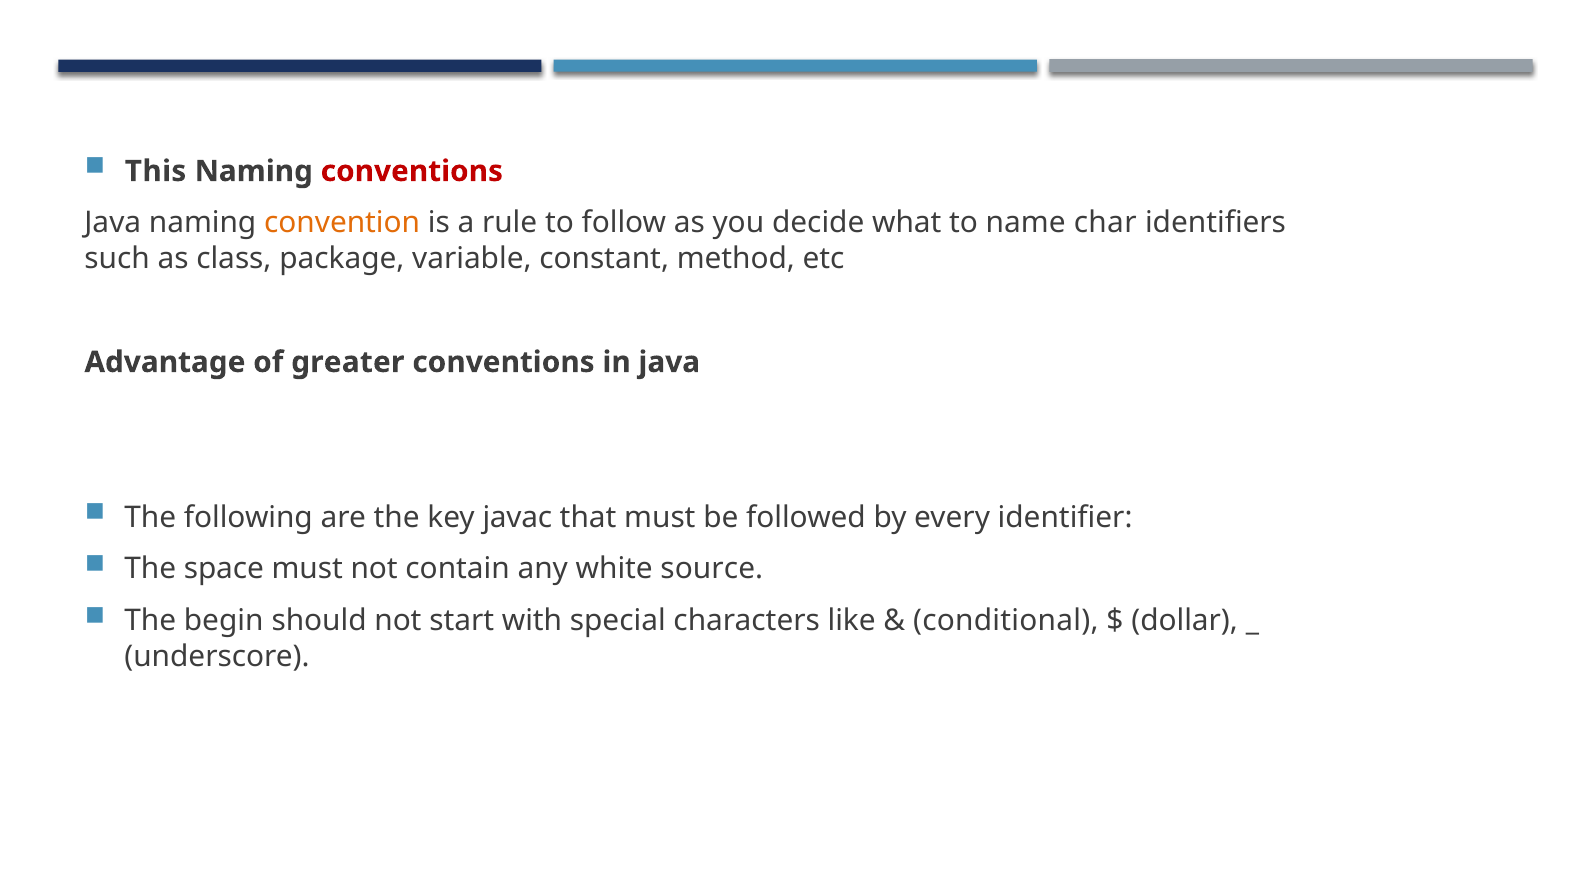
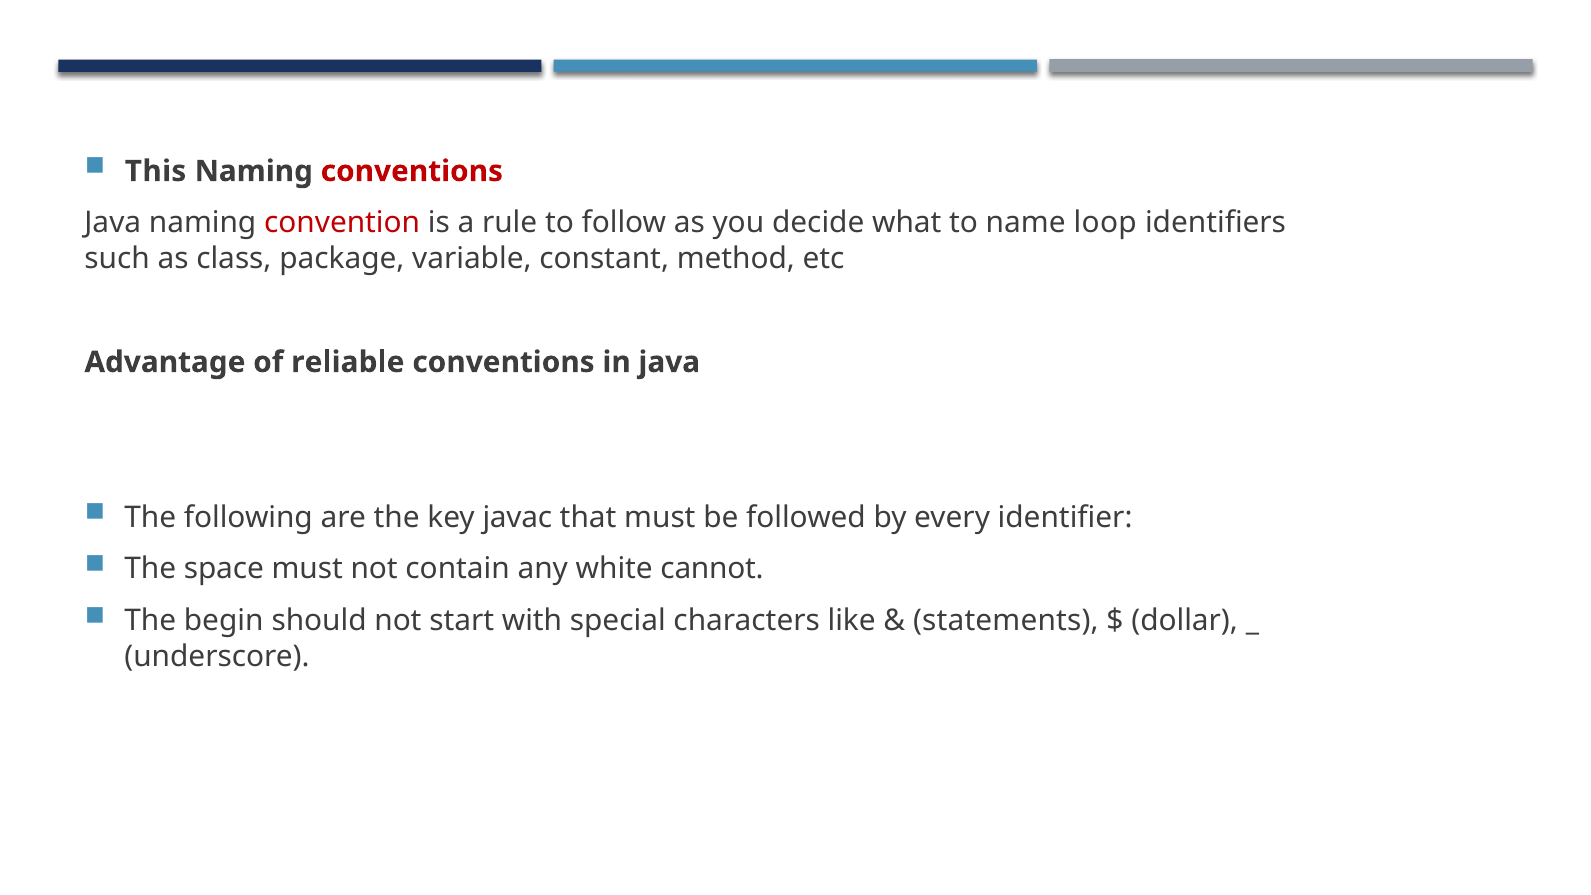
convention colour: orange -> red (342, 223)
char: char -> loop (1105, 223)
greater: greater -> reliable (348, 362)
source: source -> cannot (712, 569)
conditional: conditional -> statements (1006, 621)
